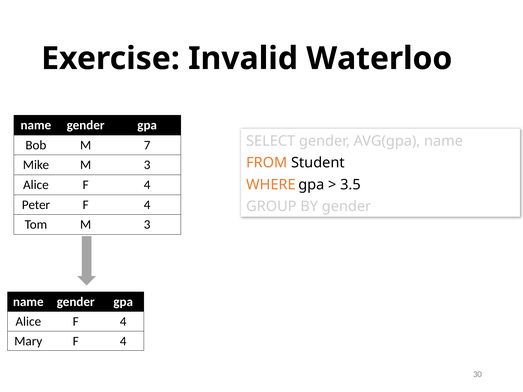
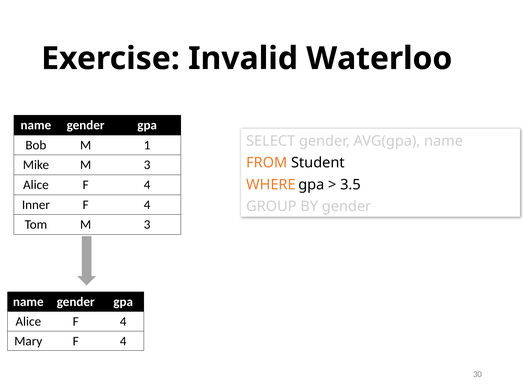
7: 7 -> 1 (147, 145)
Peter: Peter -> Inner (36, 205)
